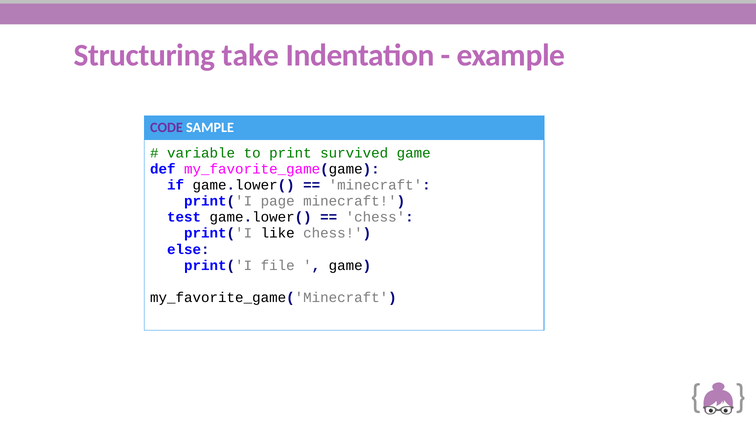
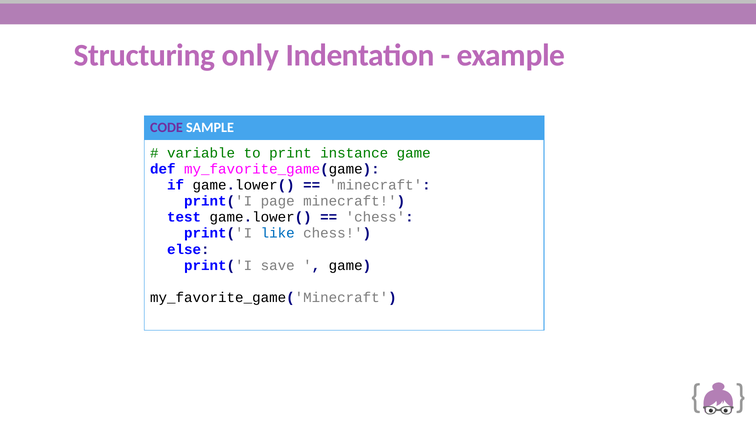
take: take -> only (250, 55)
survived: survived -> instance (354, 153)
like colour: black -> blue (278, 233)
file: file -> save (278, 266)
